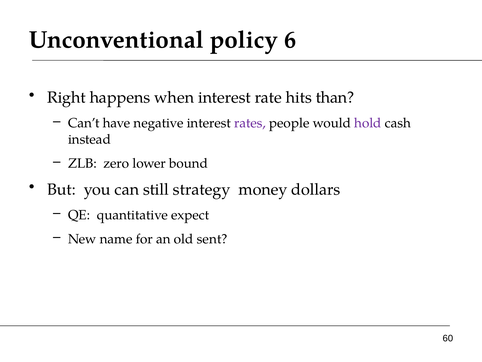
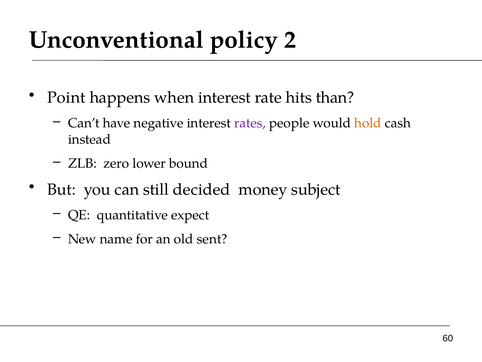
6: 6 -> 2 (290, 40)
Right: Right -> Point (66, 98)
hold colour: purple -> orange (368, 123)
strategy: strategy -> decided (202, 189)
dollars: dollars -> subject (316, 189)
